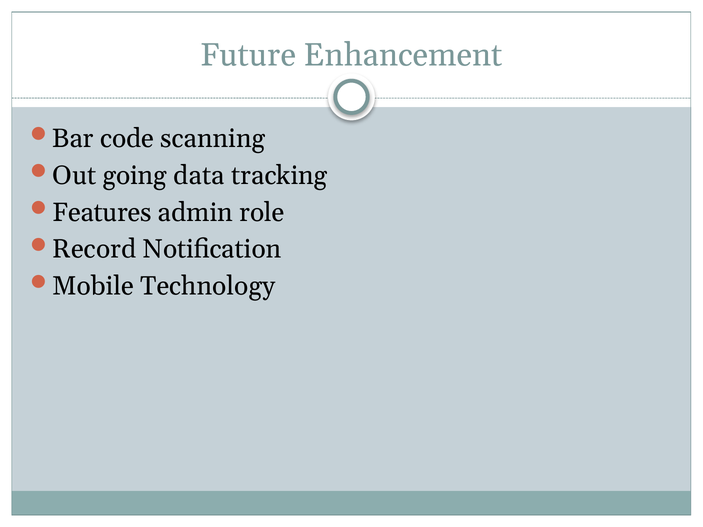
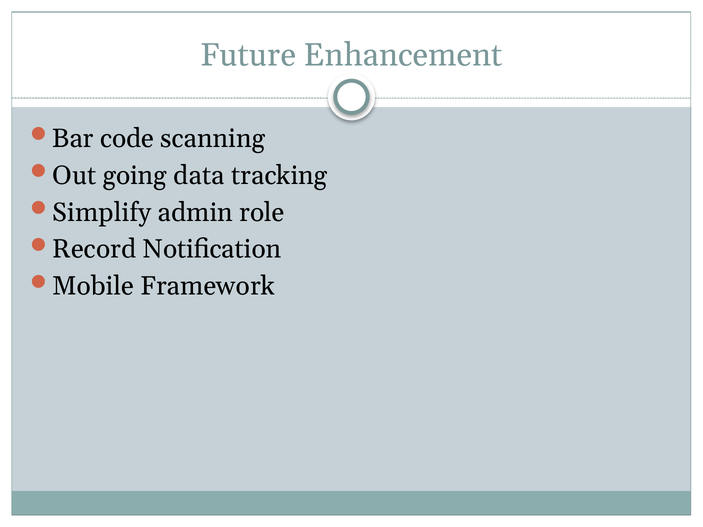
Features: Features -> Simplify (102, 212)
Technology: Technology -> Framework (208, 286)
